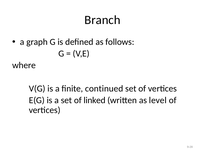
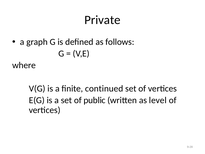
Branch: Branch -> Private (102, 20)
linked: linked -> public (95, 100)
